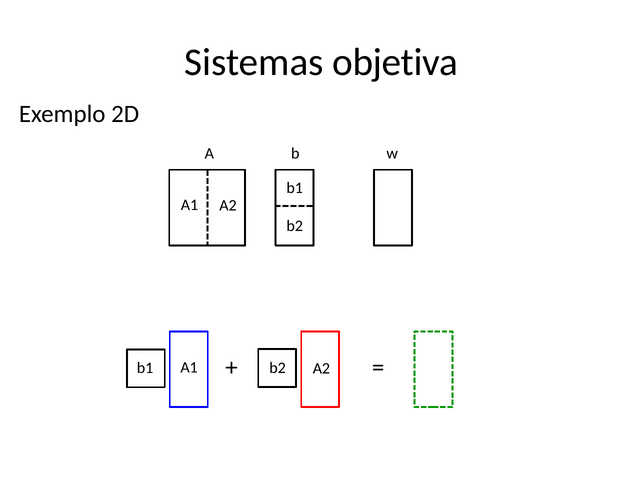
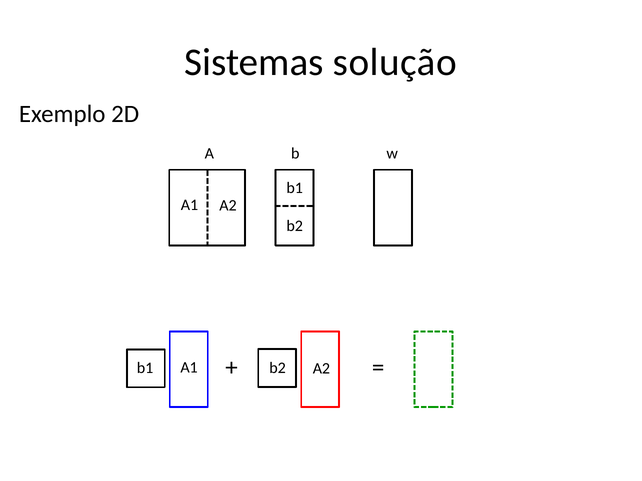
objetiva: objetiva -> solução (395, 62)
